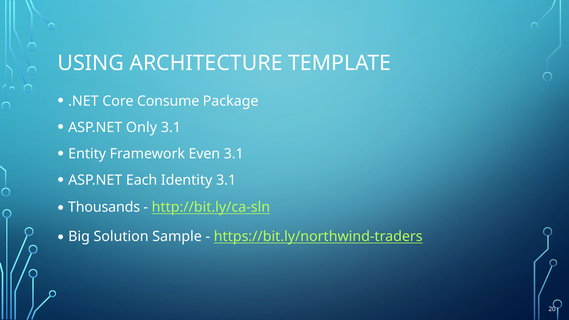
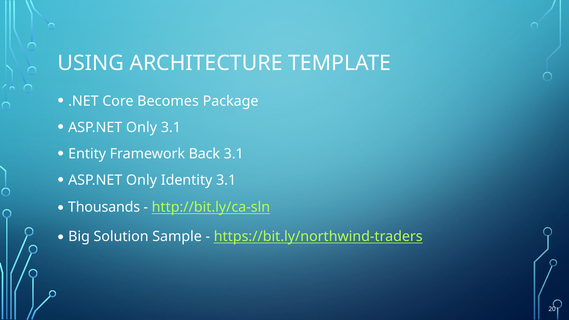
Consume: Consume -> Becomes (168, 101)
Even: Even -> Back (204, 154)
Each: Each -> Only (142, 180)
